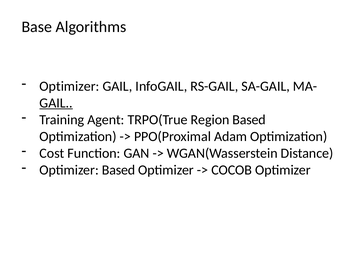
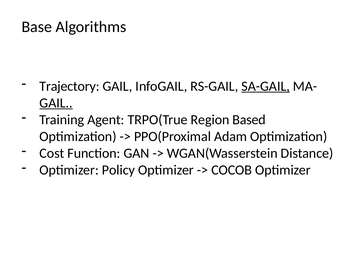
Optimizer: Optimizer -> Trajectory (70, 86)
SA-GAIL underline: none -> present (266, 86)
Optimizer Based: Based -> Policy (118, 169)
